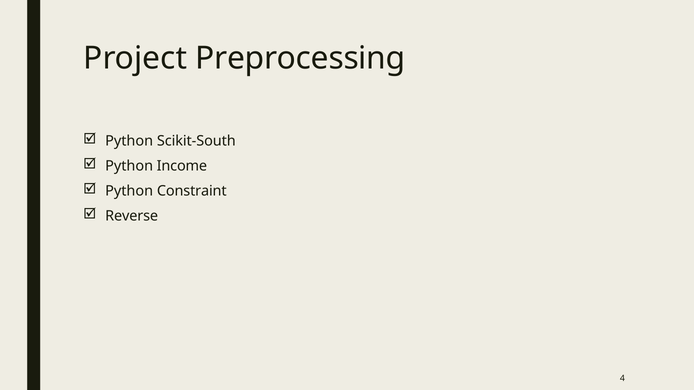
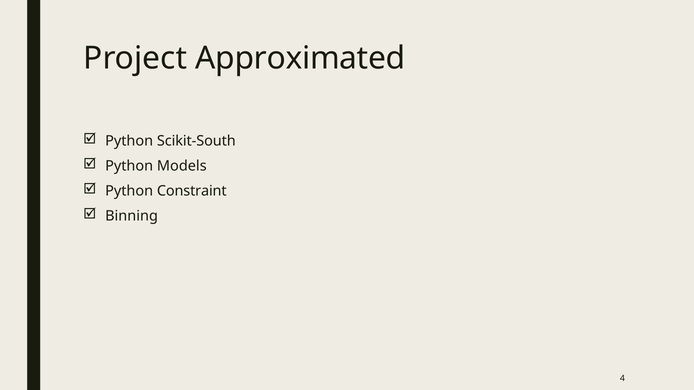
Preprocessing: Preprocessing -> Approximated (300, 58)
Income: Income -> Models (182, 166)
Reverse: Reverse -> Binning (132, 216)
